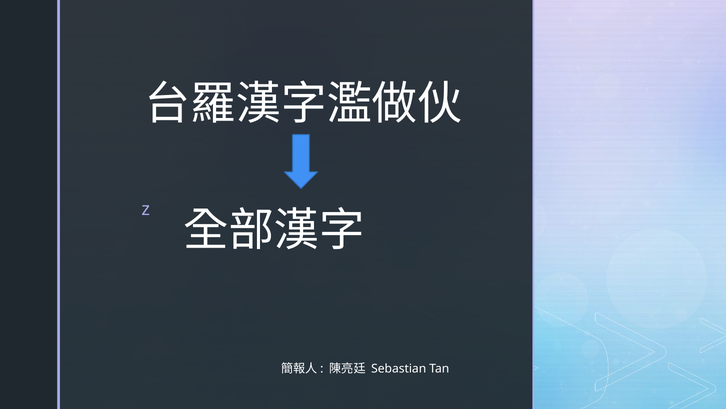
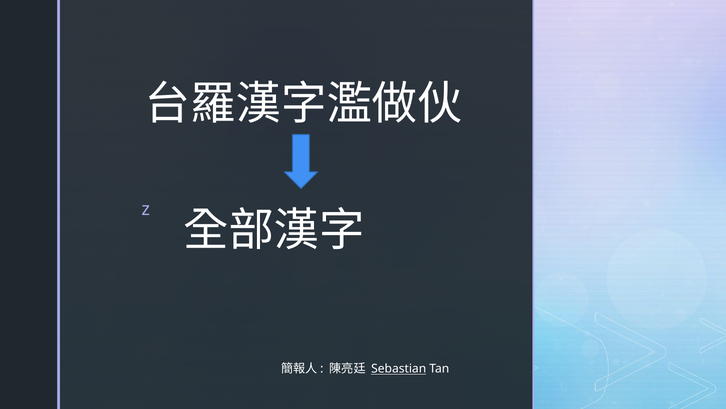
Sebastian underline: none -> present (399, 368)
